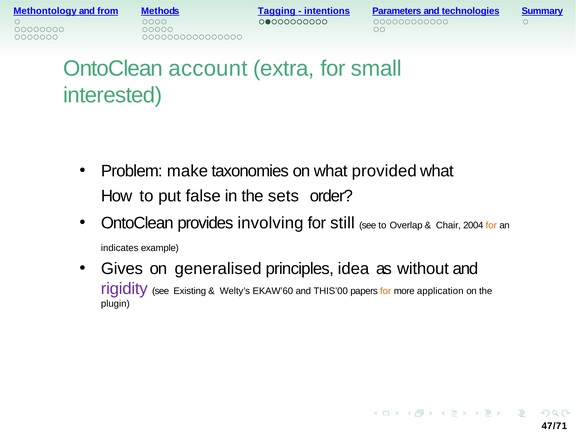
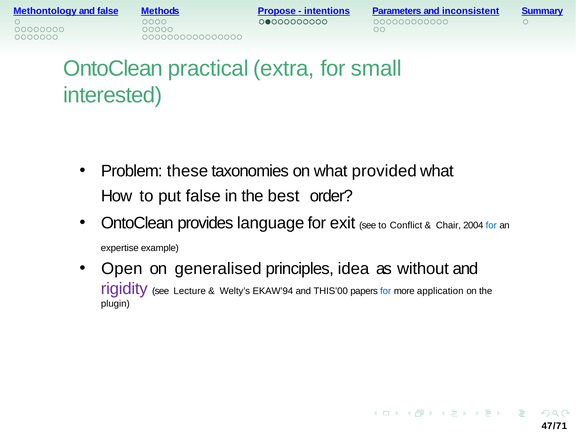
and from: from -> false (108, 11)
Tagging: Tagging -> Propose (277, 11)
technologies: technologies -> inconsistent (471, 11)
account: account -> practical (208, 69)
make: make -> these (187, 171)
sets: sets -> best (283, 196)
involving: involving -> language (271, 223)
still: still -> exit (343, 223)
Overlap: Overlap -> Conflict (406, 225)
for colour: orange -> blue (491, 225)
indicates: indicates -> expertise (120, 248)
Gives: Gives -> Open (122, 269)
Existing: Existing -> Lecture (190, 291)
EKAW’60: EKAW’60 -> EKAW’94 (273, 291)
for colour: orange -> blue (386, 291)
